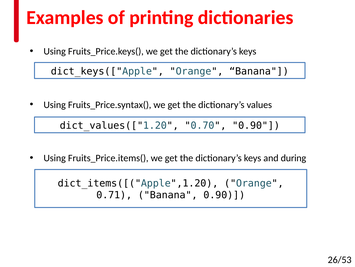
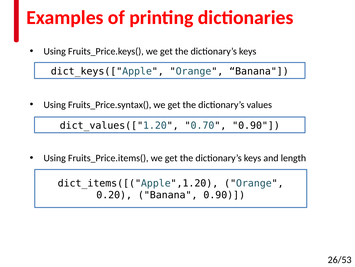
during: during -> length (293, 158)
0.71: 0.71 -> 0.20 (114, 195)
